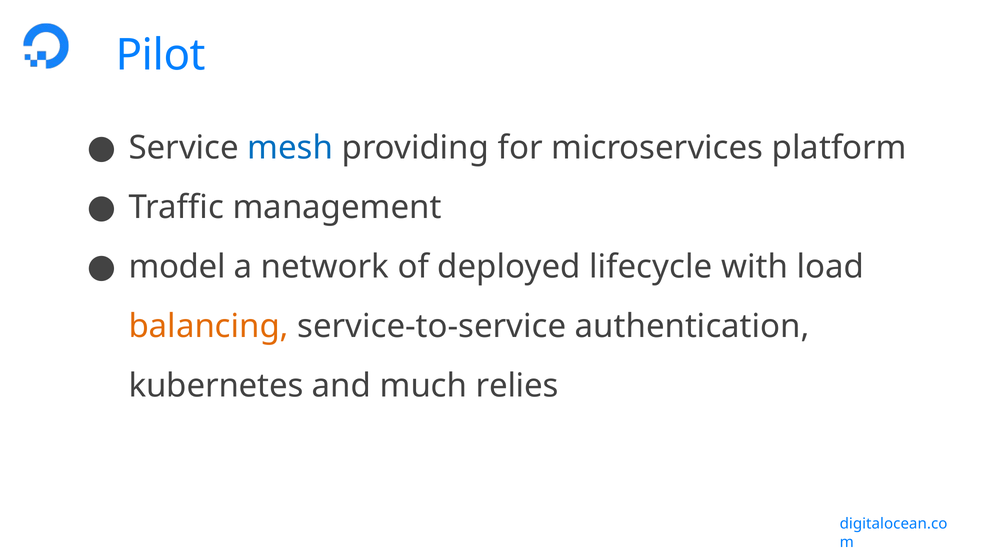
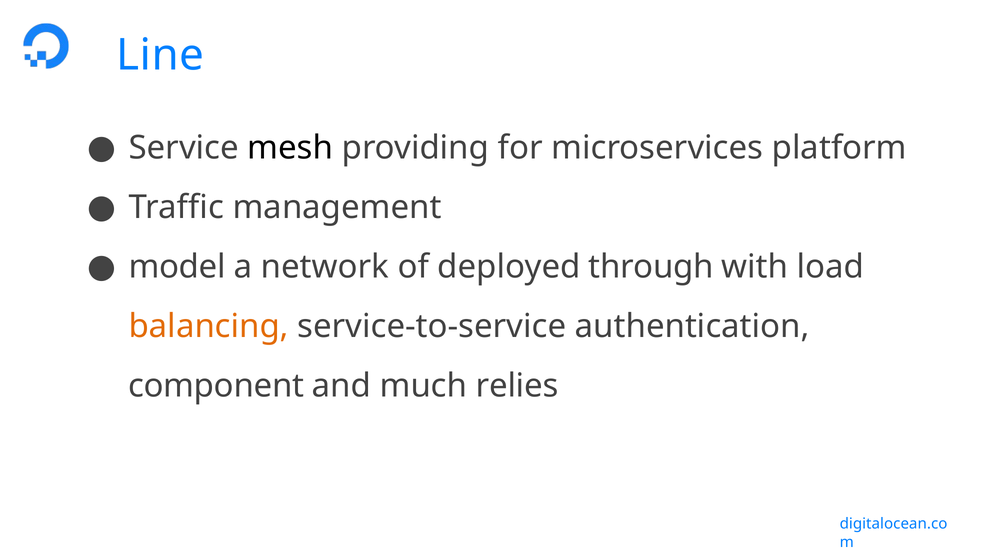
Pilot: Pilot -> Line (160, 55)
mesh colour: blue -> black (290, 148)
lifecycle: lifecycle -> through (651, 267)
kubernetes: kubernetes -> component (216, 386)
